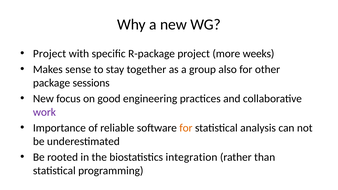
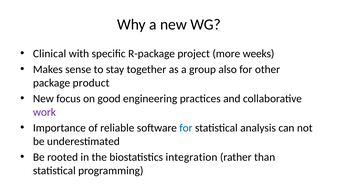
Project: Project -> Clinical (50, 54)
sessions: sessions -> product (91, 83)
for colour: orange -> blue (186, 128)
